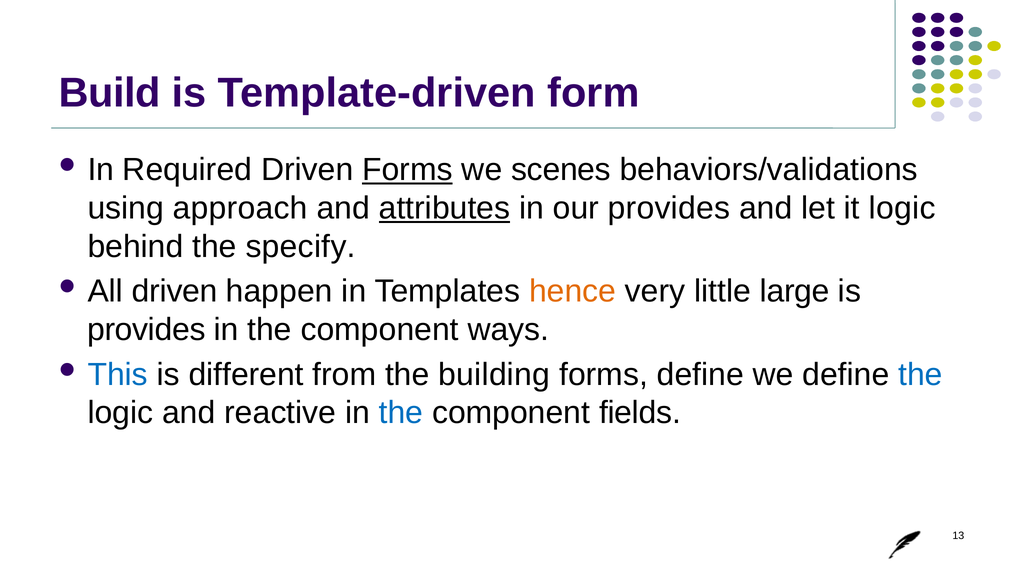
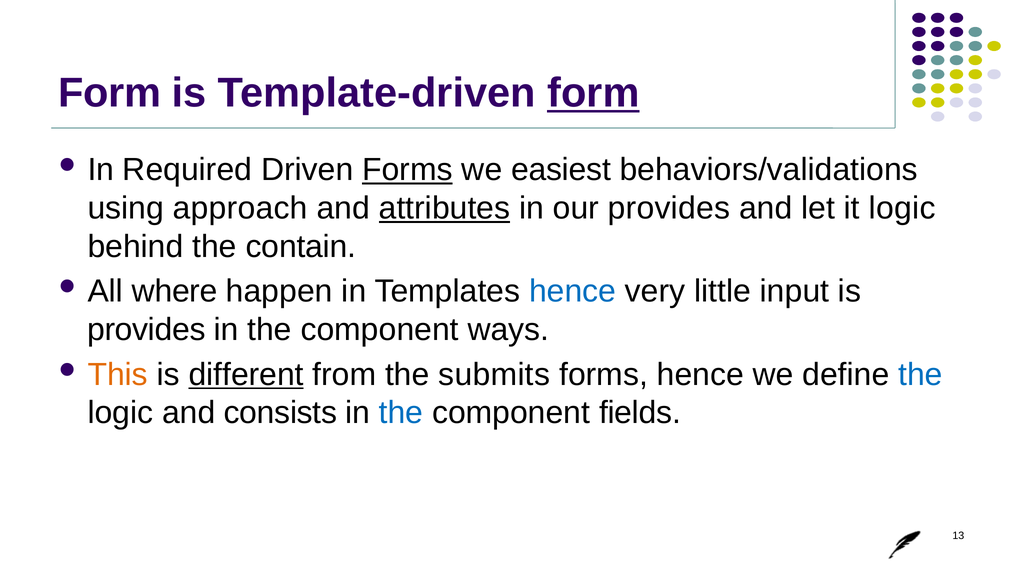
Build: Build -> Form (110, 93)
form underline: none -> present (593, 93)
scenes: scenes -> easiest (561, 170)
specify: specify -> contain (301, 246)
All driven: driven -> where (175, 291)
hence colour: orange -> blue (573, 291)
large: large -> input (795, 291)
This colour: blue -> orange (118, 374)
different underline: none -> present (246, 374)
building: building -> submits (494, 374)
forms define: define -> hence (700, 374)
reactive: reactive -> consists (280, 412)
